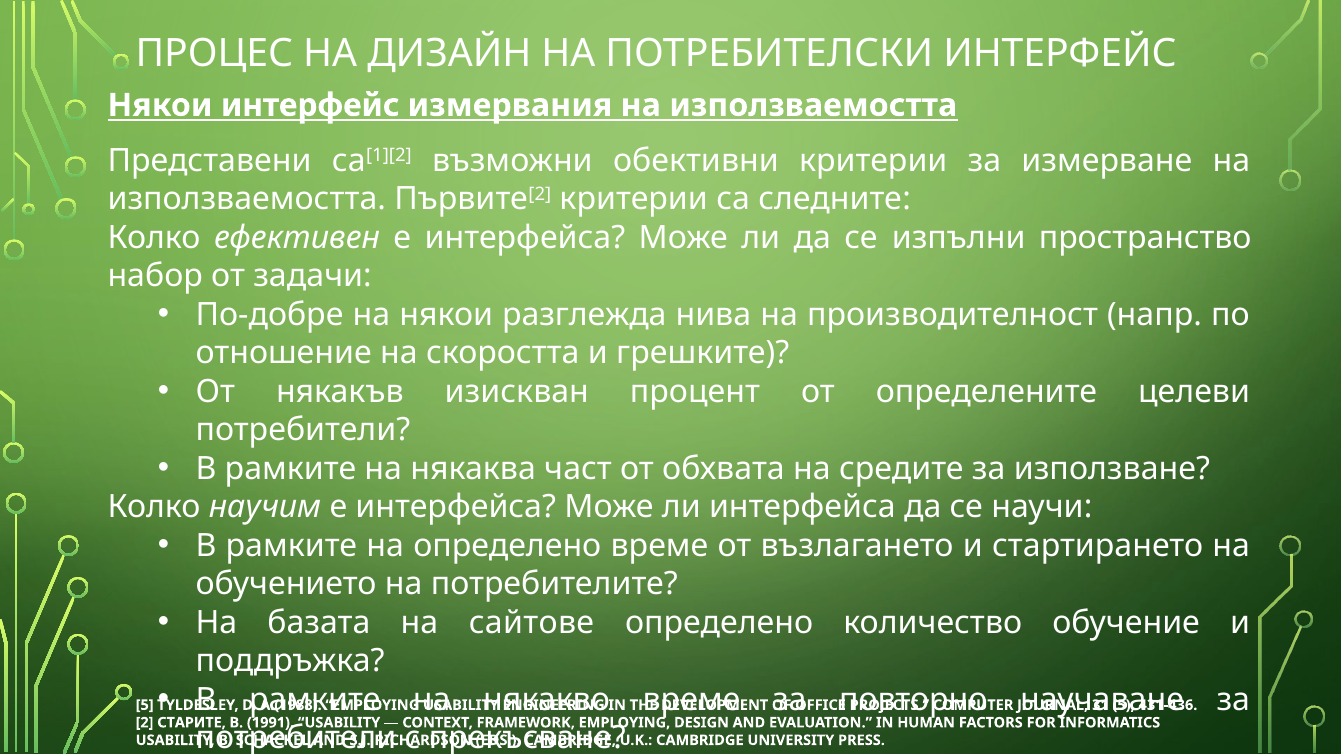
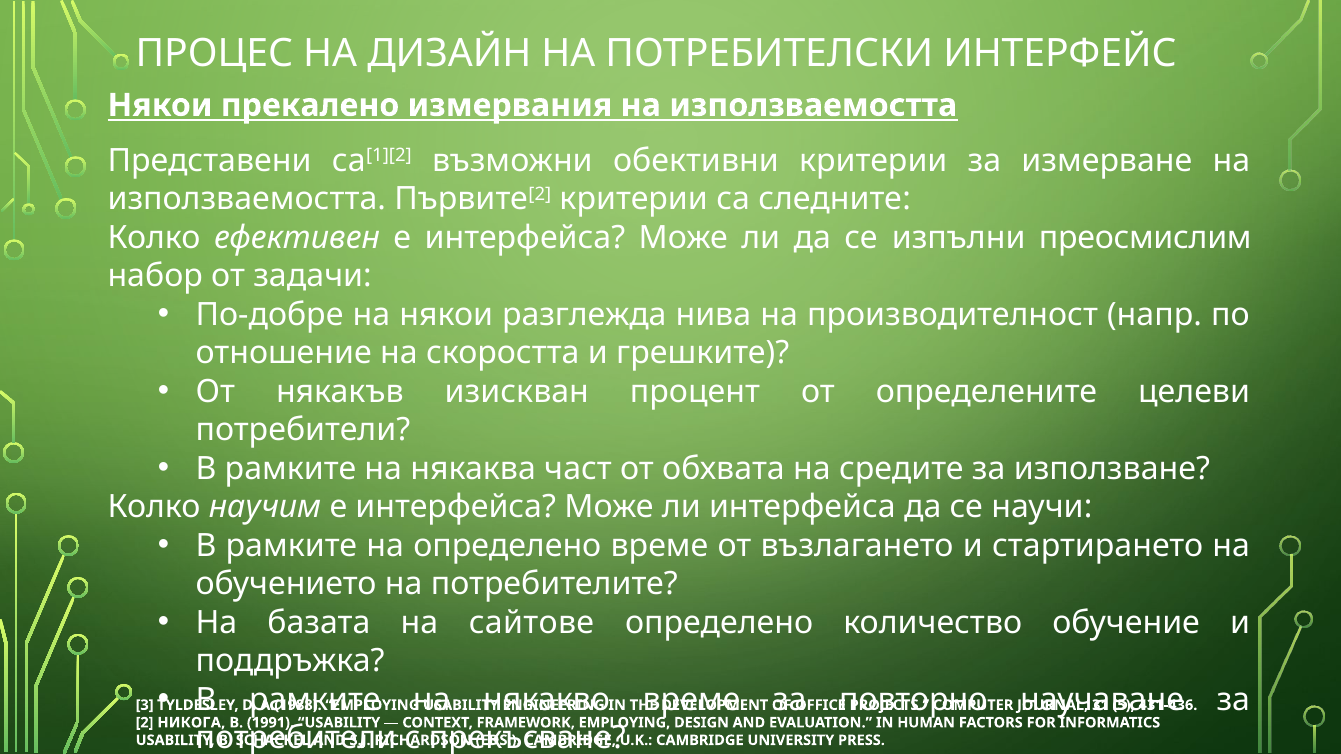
Някои интерфейс: интерфейс -> прекалено (310, 105)
пространство: пространство -> преосмислим (1145, 238)
5: 5 -> 3 (145, 705)
СТАРИТЕ: СТАРИТЕ -> НИКОГА (191, 723)
